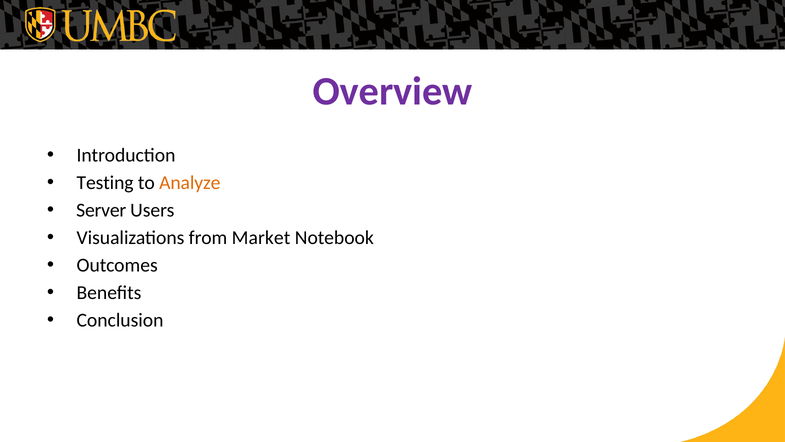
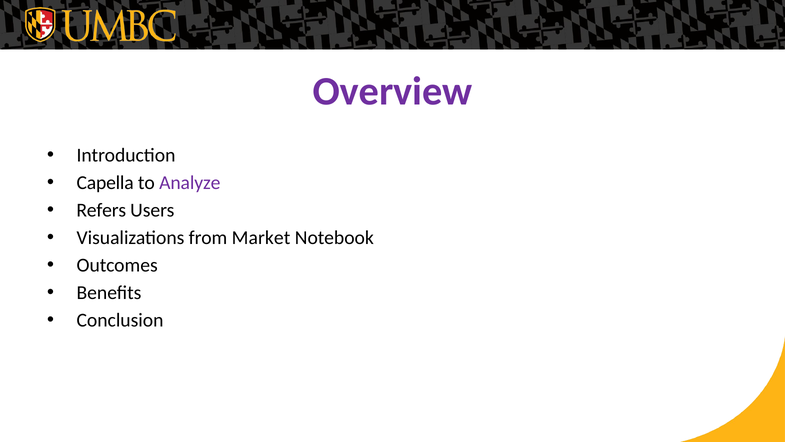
Testing: Testing -> Capella (105, 183)
Analyze colour: orange -> purple (190, 183)
Server: Server -> Refers (101, 210)
